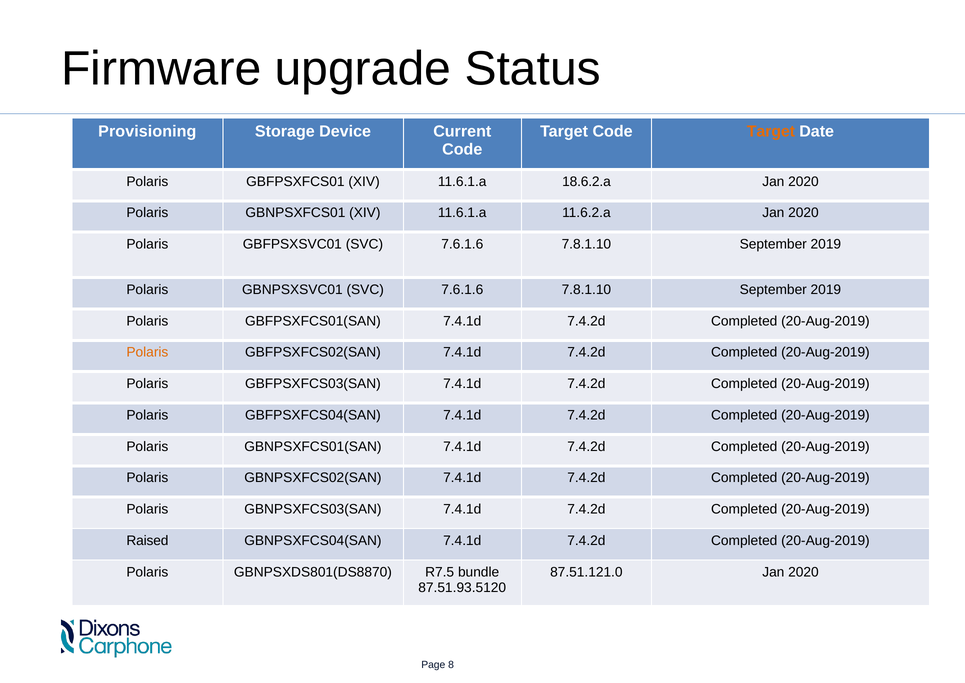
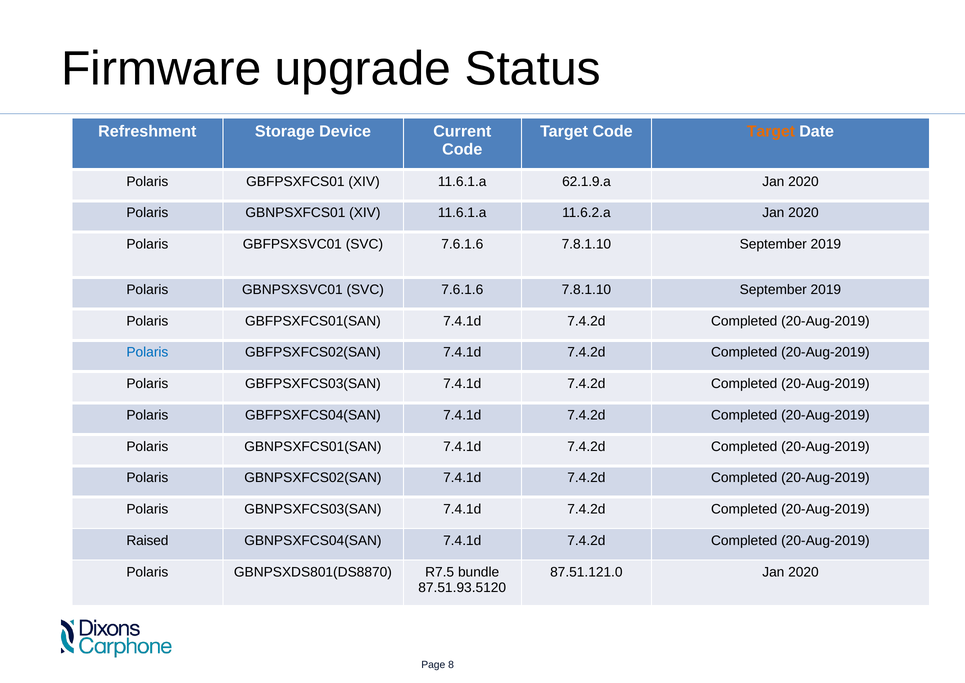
Provisioning: Provisioning -> Refreshment (147, 131)
18.6.2.a: 18.6.2.a -> 62.1.9.a (586, 181)
Polaris colour: orange -> blue (147, 352)
